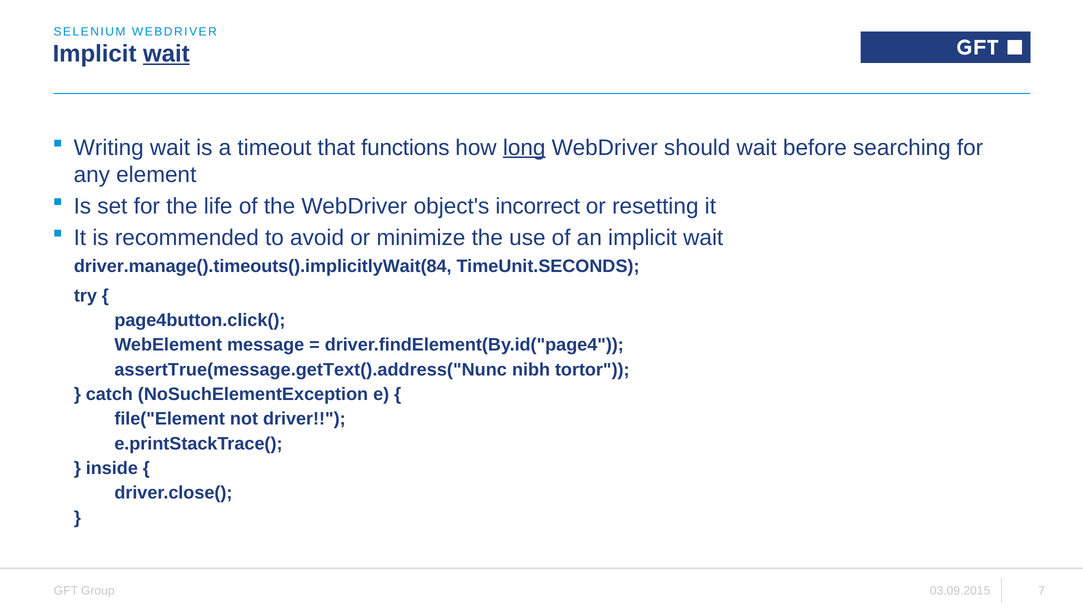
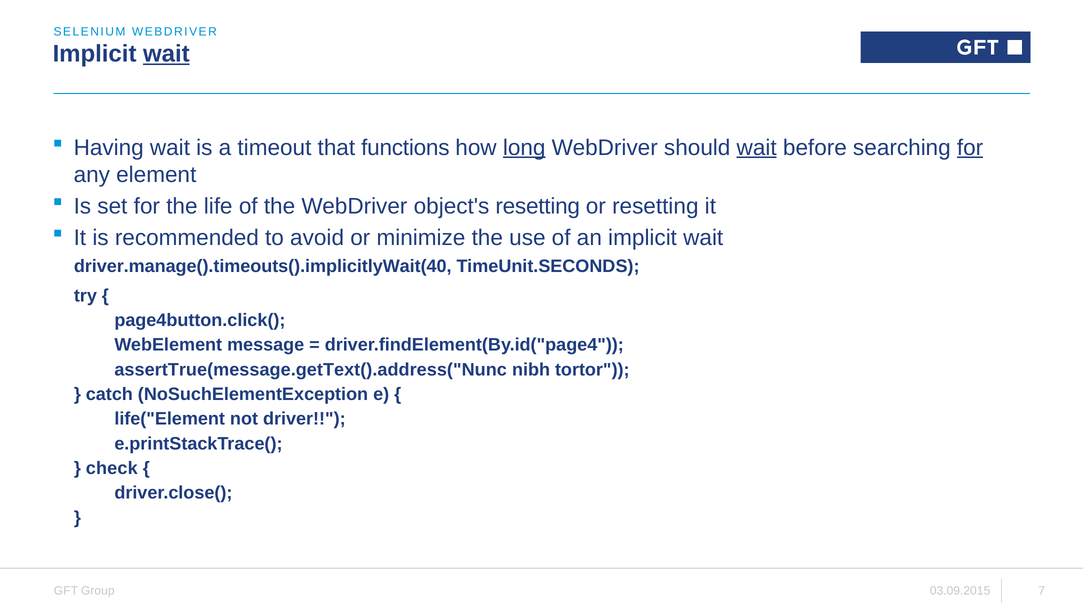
Writing: Writing -> Having (109, 148)
wait underline: none -> present (757, 148)
for underline: none -> present (970, 148)
object's incorrect: incorrect -> resetting (538, 206)
driver.manage().timeouts().implicitlyWait(84: driver.manage().timeouts().implicitlyWait(84 -> driver.manage().timeouts().implicitlyWait(40 (263, 267)
file("Element: file("Element -> life("Element (170, 419)
inside: inside -> check (112, 469)
